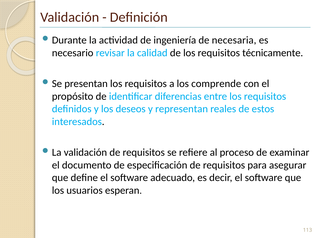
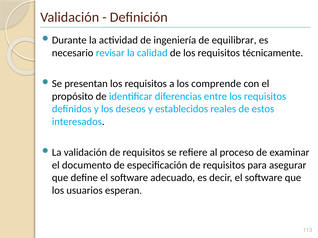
necesaria: necesaria -> equilibrar (234, 40)
representan: representan -> establecidos (182, 109)
